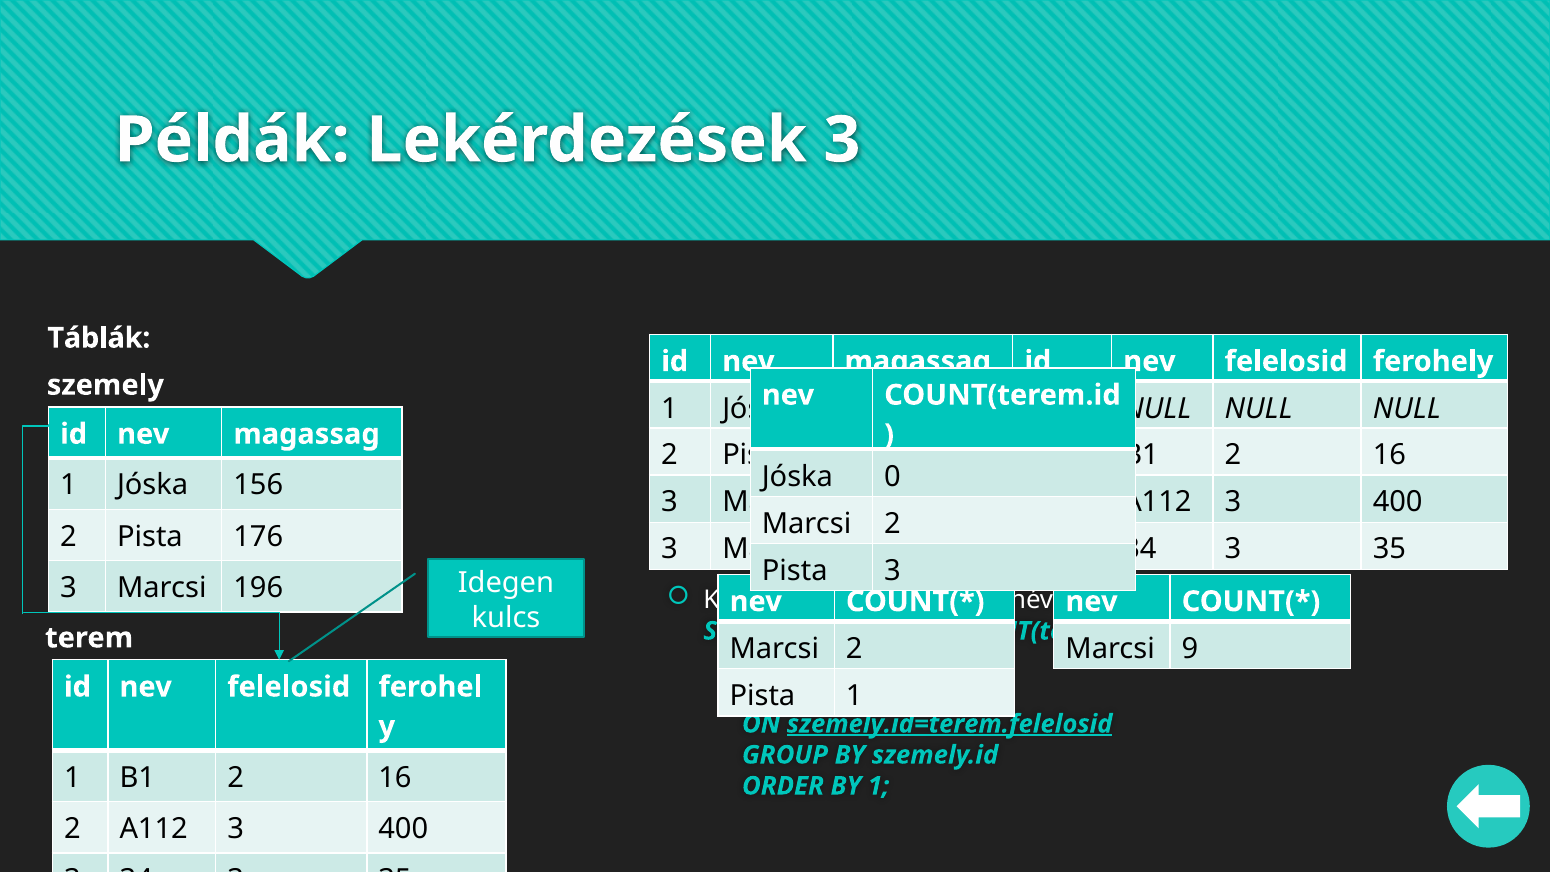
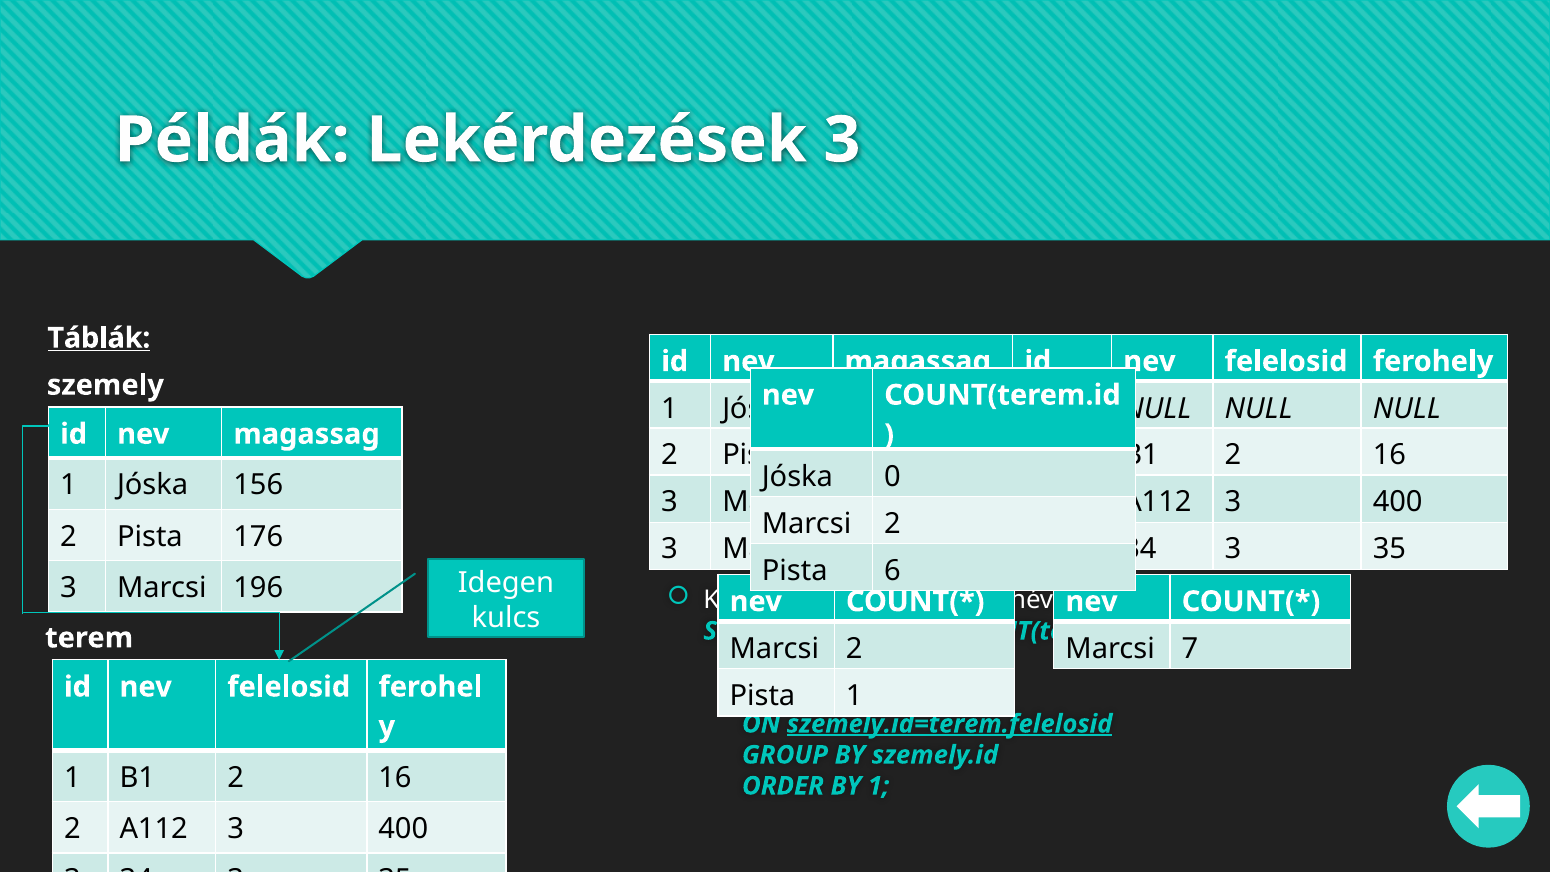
Táblák underline: none -> present (99, 338)
Pista 3: 3 -> 6 (893, 571)
9: 9 -> 7 (1190, 649)
